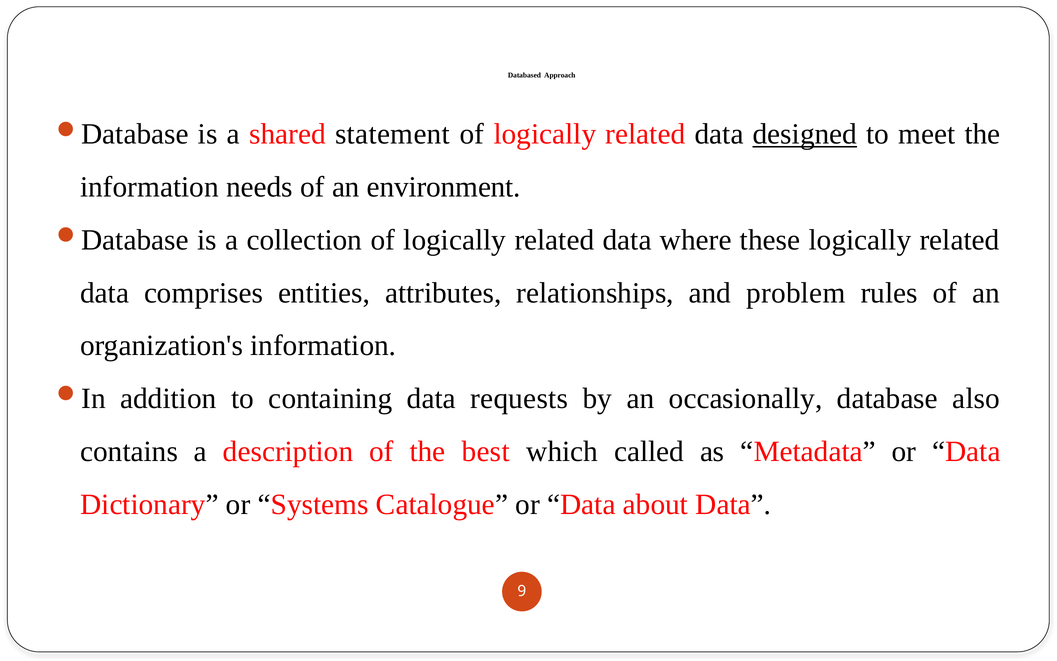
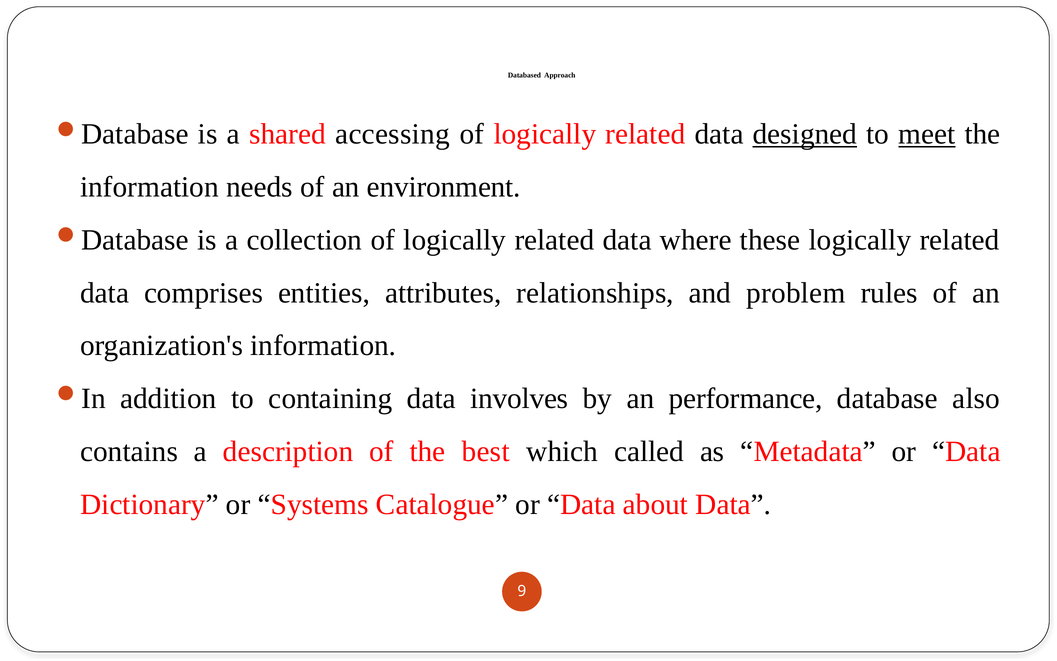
statement: statement -> accessing (393, 134)
meet underline: none -> present (927, 134)
requests: requests -> involves (519, 398)
occasionally: occasionally -> performance (746, 398)
